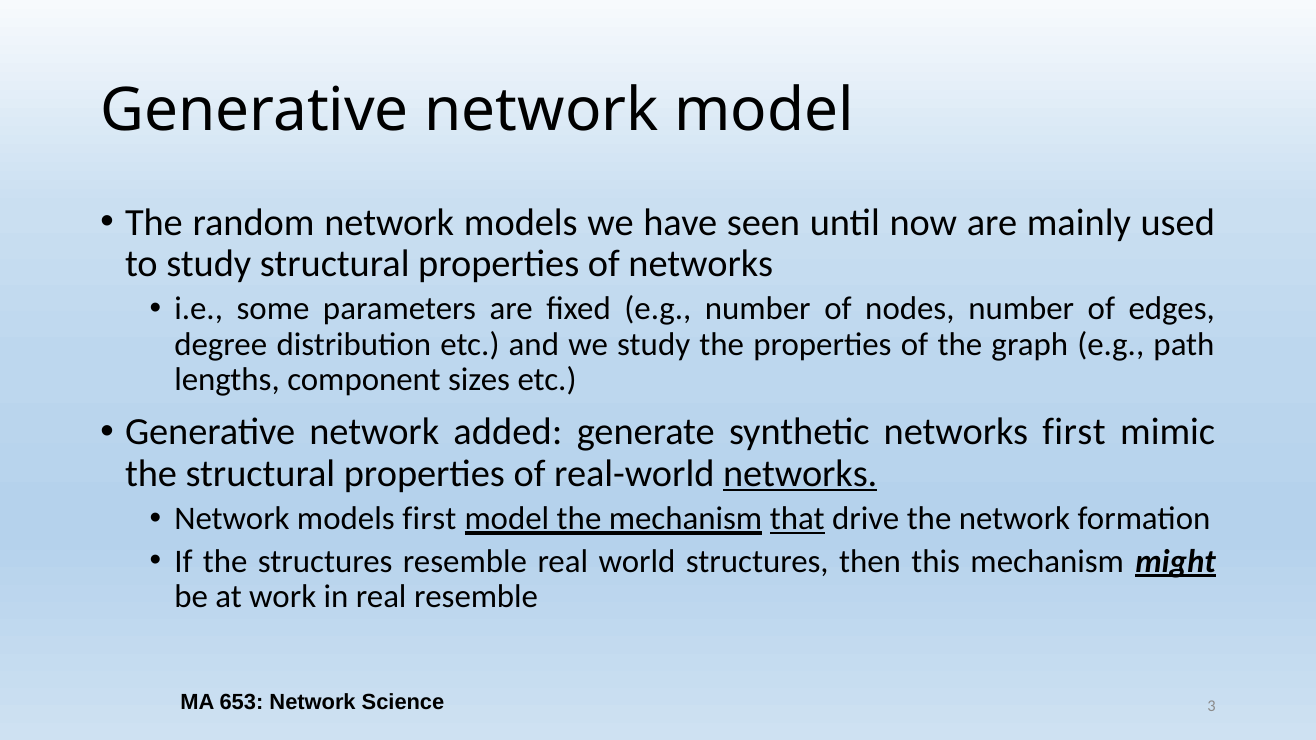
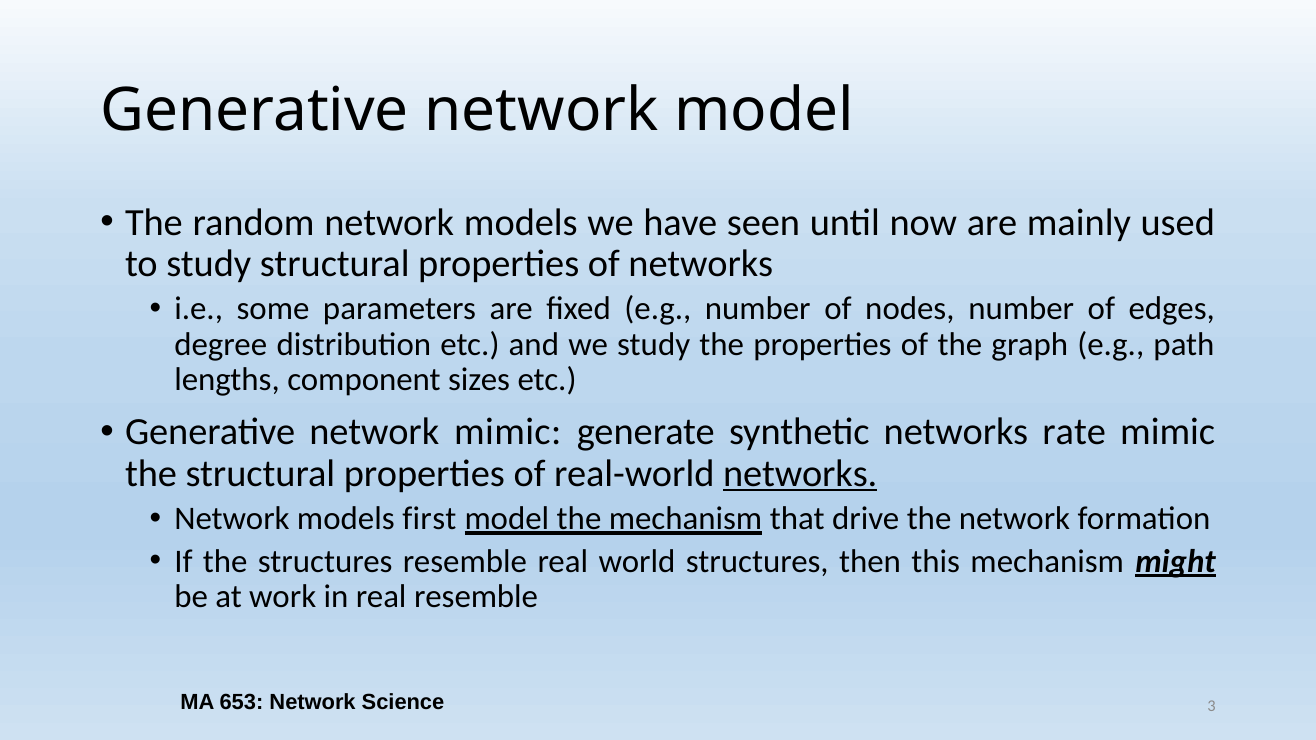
network added: added -> mimic (508, 432)
networks first: first -> rate (1074, 432)
that underline: present -> none (797, 519)
